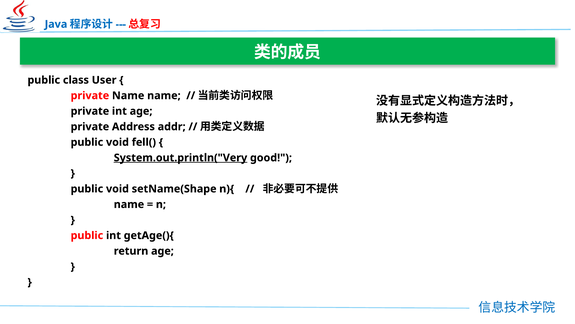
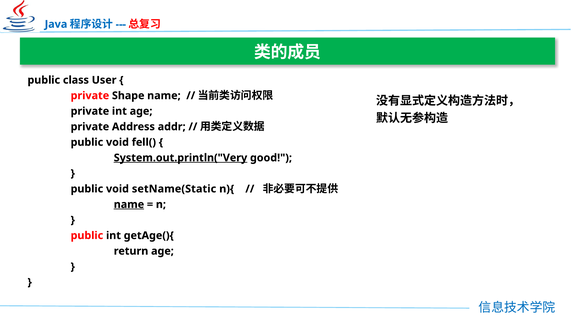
private Name: Name -> Shape (128, 95)
setName(Shape: setName(Shape -> setName(Static (174, 189)
name underline: none -> present (129, 204)
